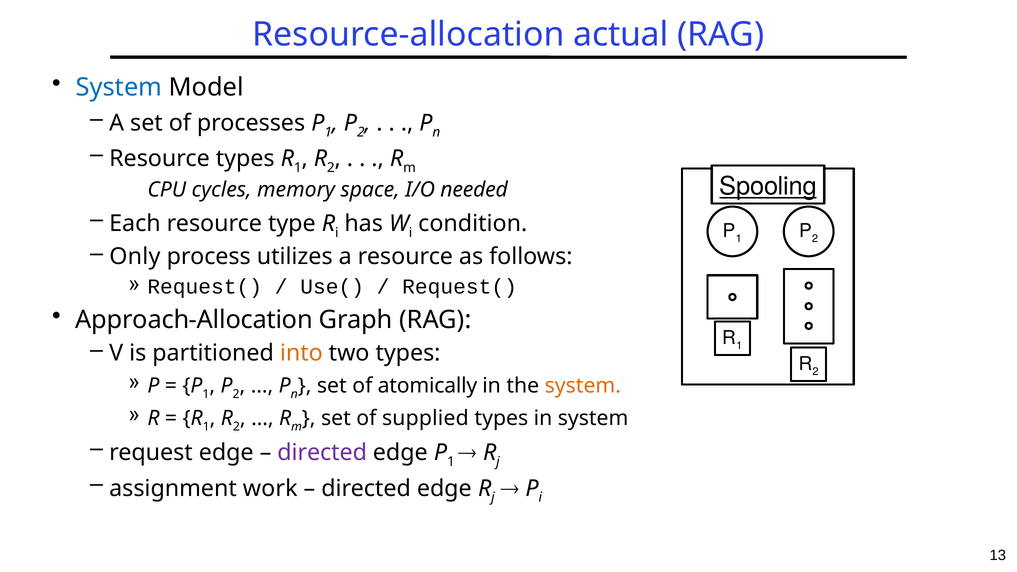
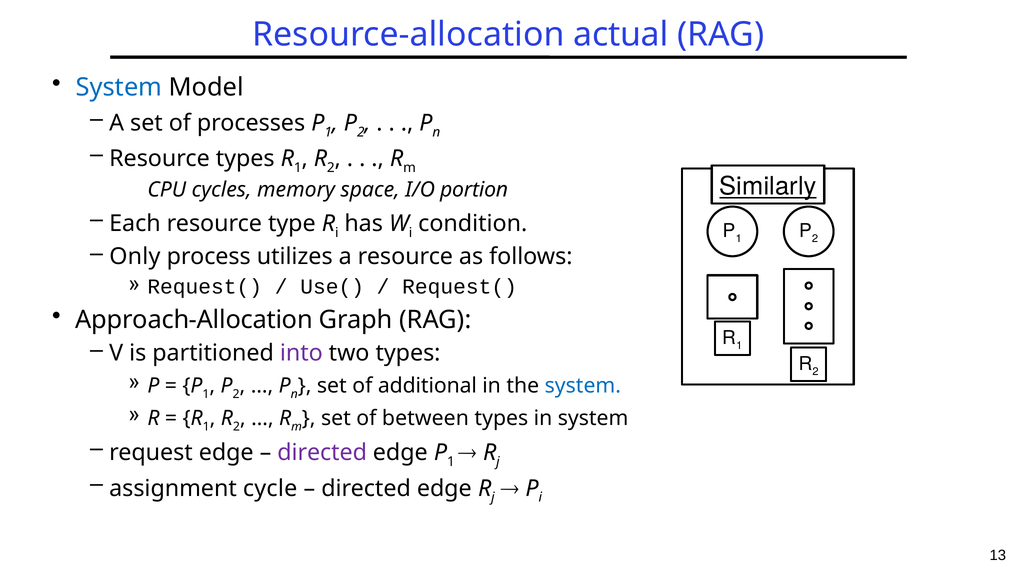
Spooling: Spooling -> Similarly (768, 186)
needed: needed -> portion (474, 190)
into colour: orange -> purple (301, 353)
atomically: atomically -> additional (427, 386)
system colour: orange -> blue (583, 386)
supplied: supplied -> between (425, 418)
work: work -> cycle (270, 488)
